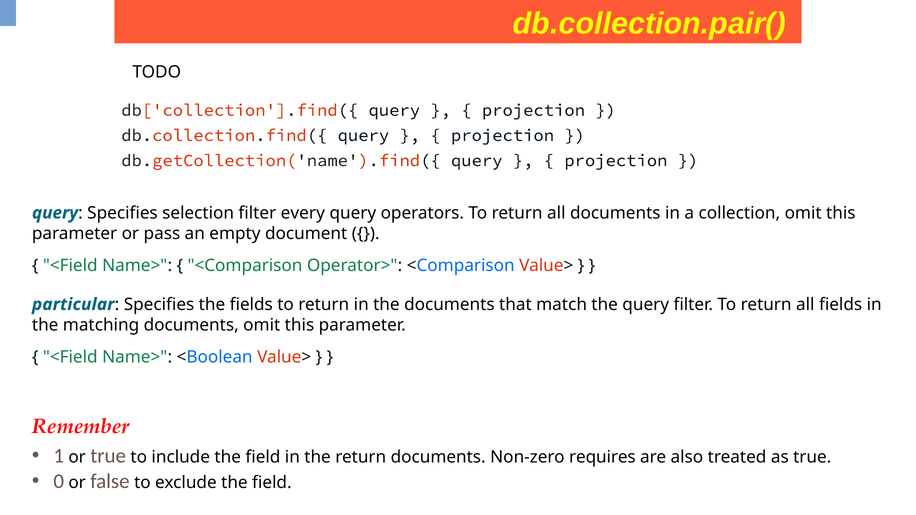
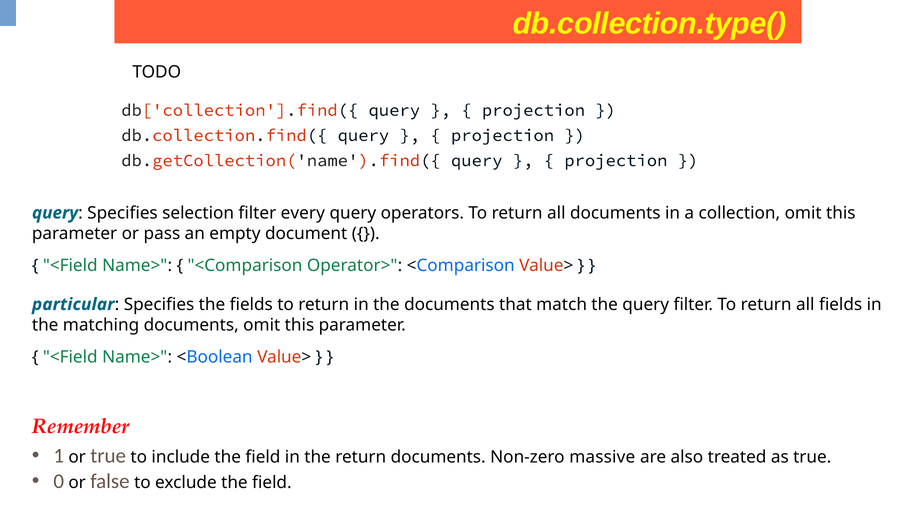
db.collection.pair(: db.collection.pair( -> db.collection.type( (649, 24)
requires: requires -> massive (602, 458)
